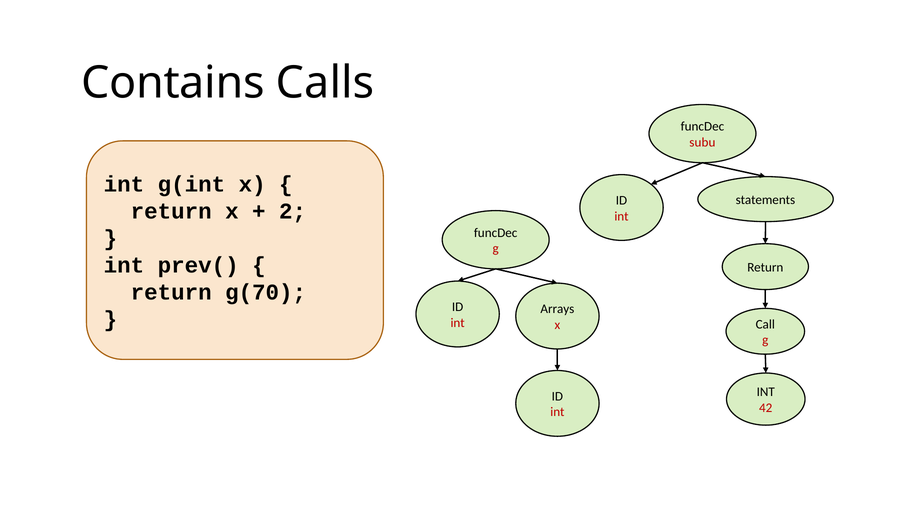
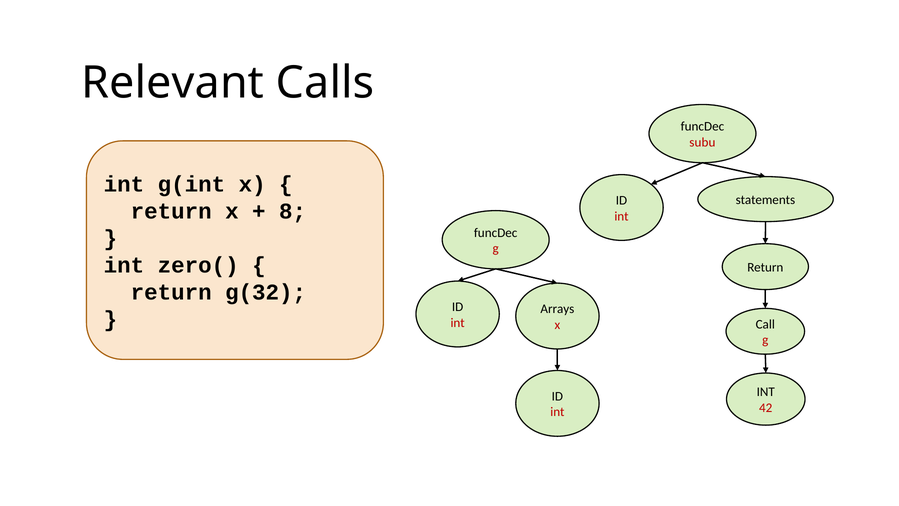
Contains: Contains -> Relevant (173, 83)
2: 2 -> 8 (293, 211)
prev(: prev( -> zero( (198, 265)
g(70: g(70 -> g(32 (266, 292)
